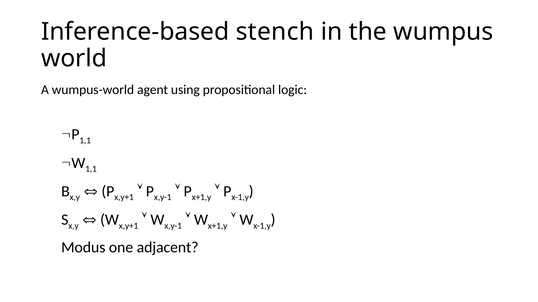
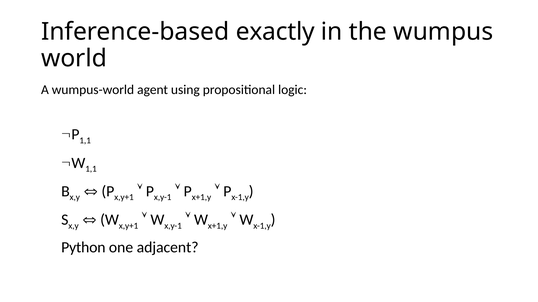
stench: stench -> exactly (275, 32)
Modus: Modus -> Python (83, 248)
